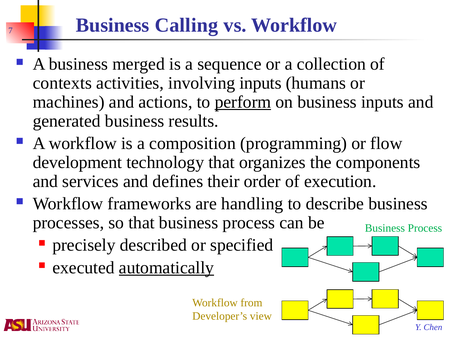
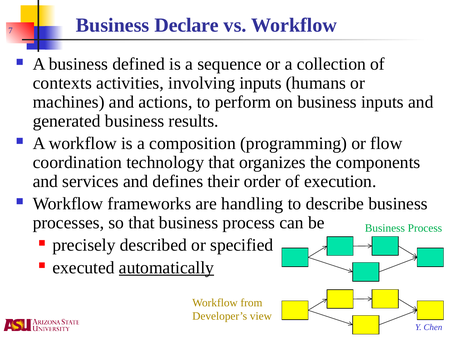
Calling: Calling -> Declare (187, 25)
merged: merged -> defined (139, 64)
perform underline: present -> none (243, 102)
development: development -> coordination (77, 162)
